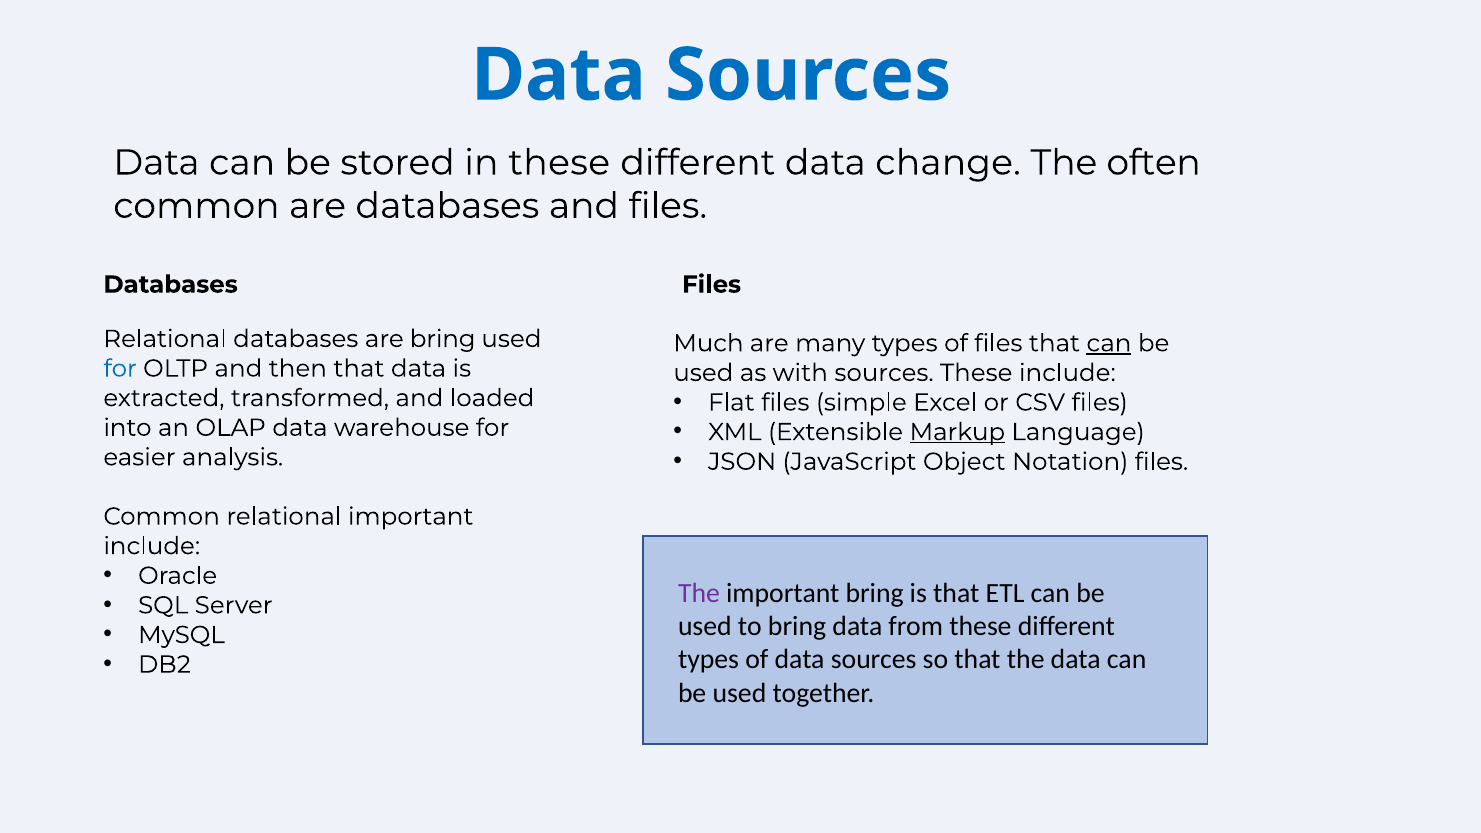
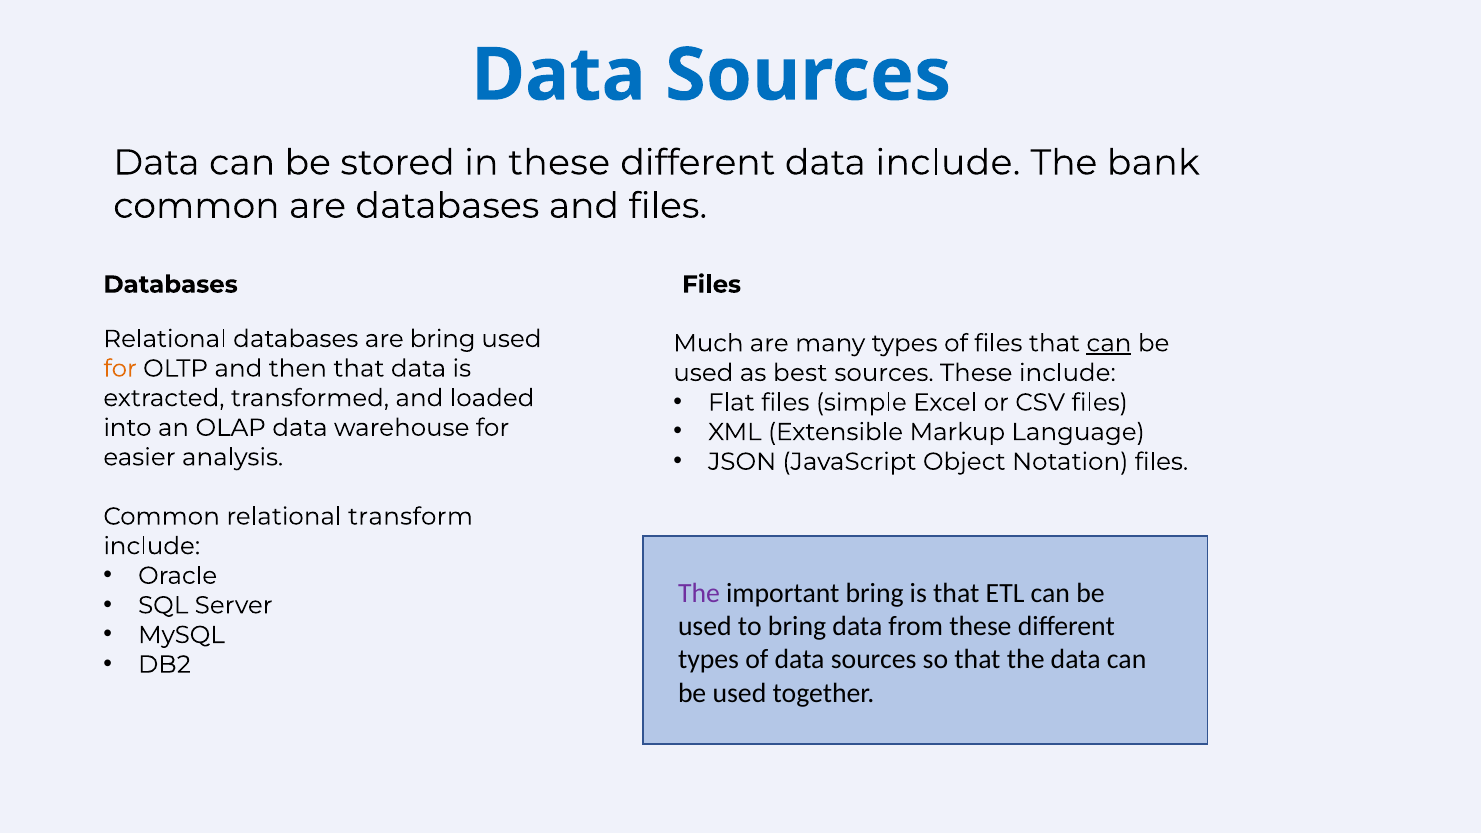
data change: change -> include (948, 163)
often: often -> bank (1153, 163)
for colour: blue -> orange (120, 369)
with: with -> best (800, 373)
Markup underline: present -> none (957, 432)
relational important: important -> transform (411, 517)
